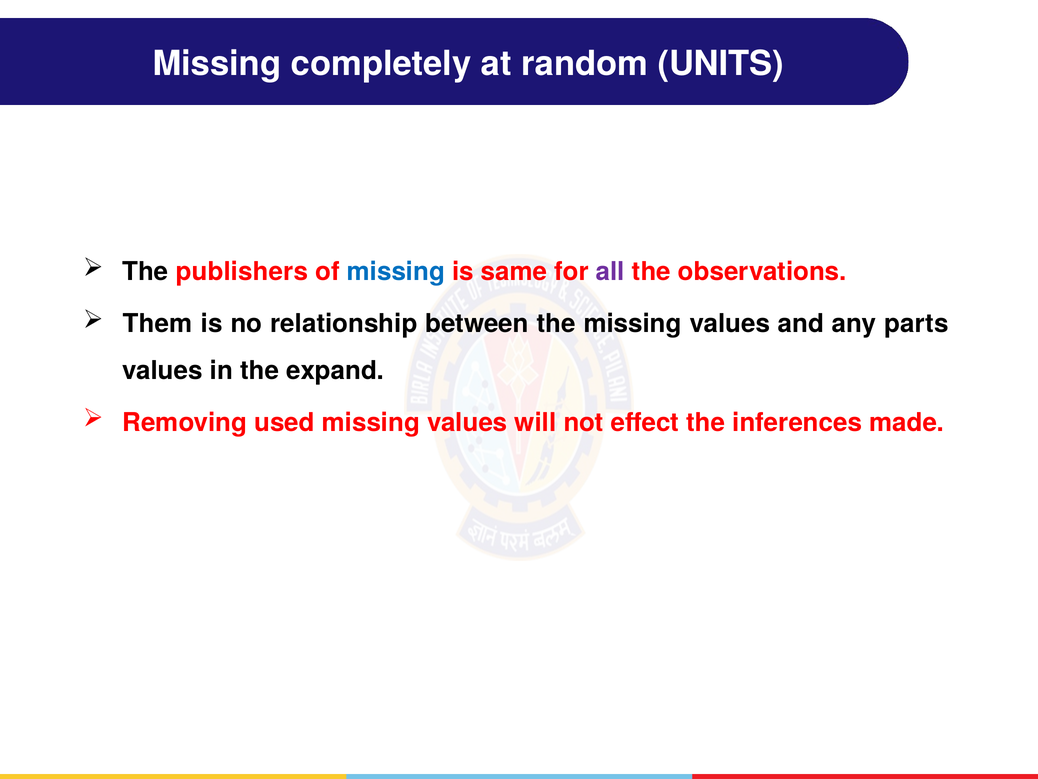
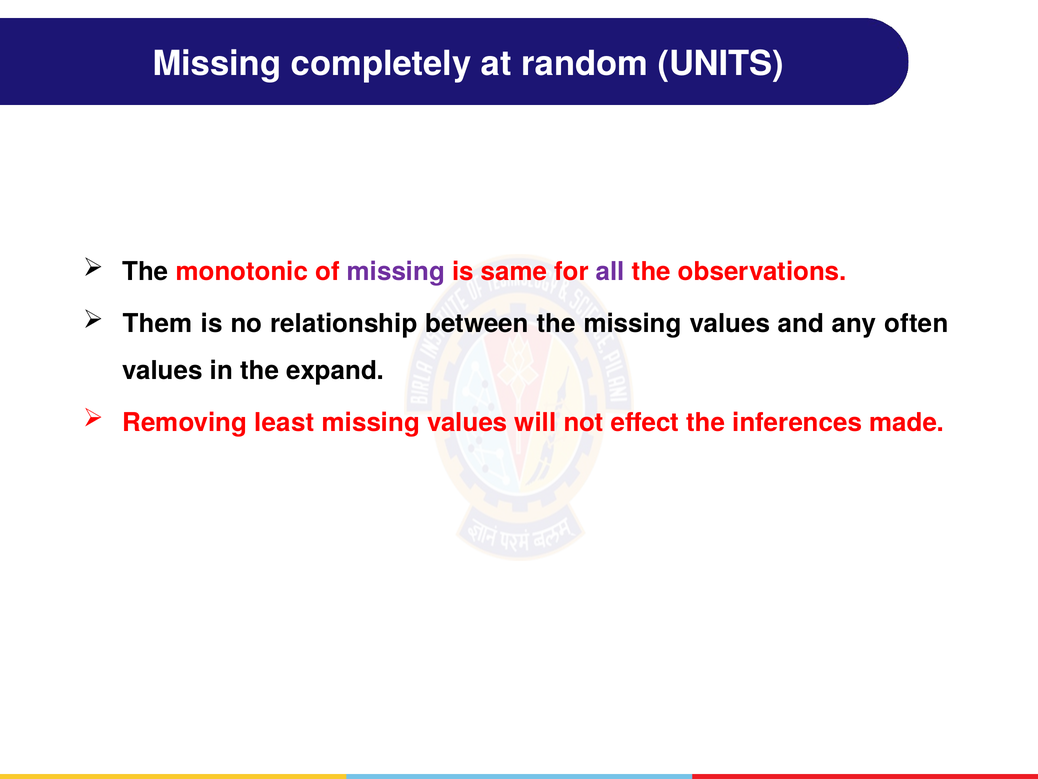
publishers: publishers -> monotonic (242, 272)
missing colour: blue -> purple (396, 272)
parts: parts -> often (916, 324)
used: used -> least (284, 422)
